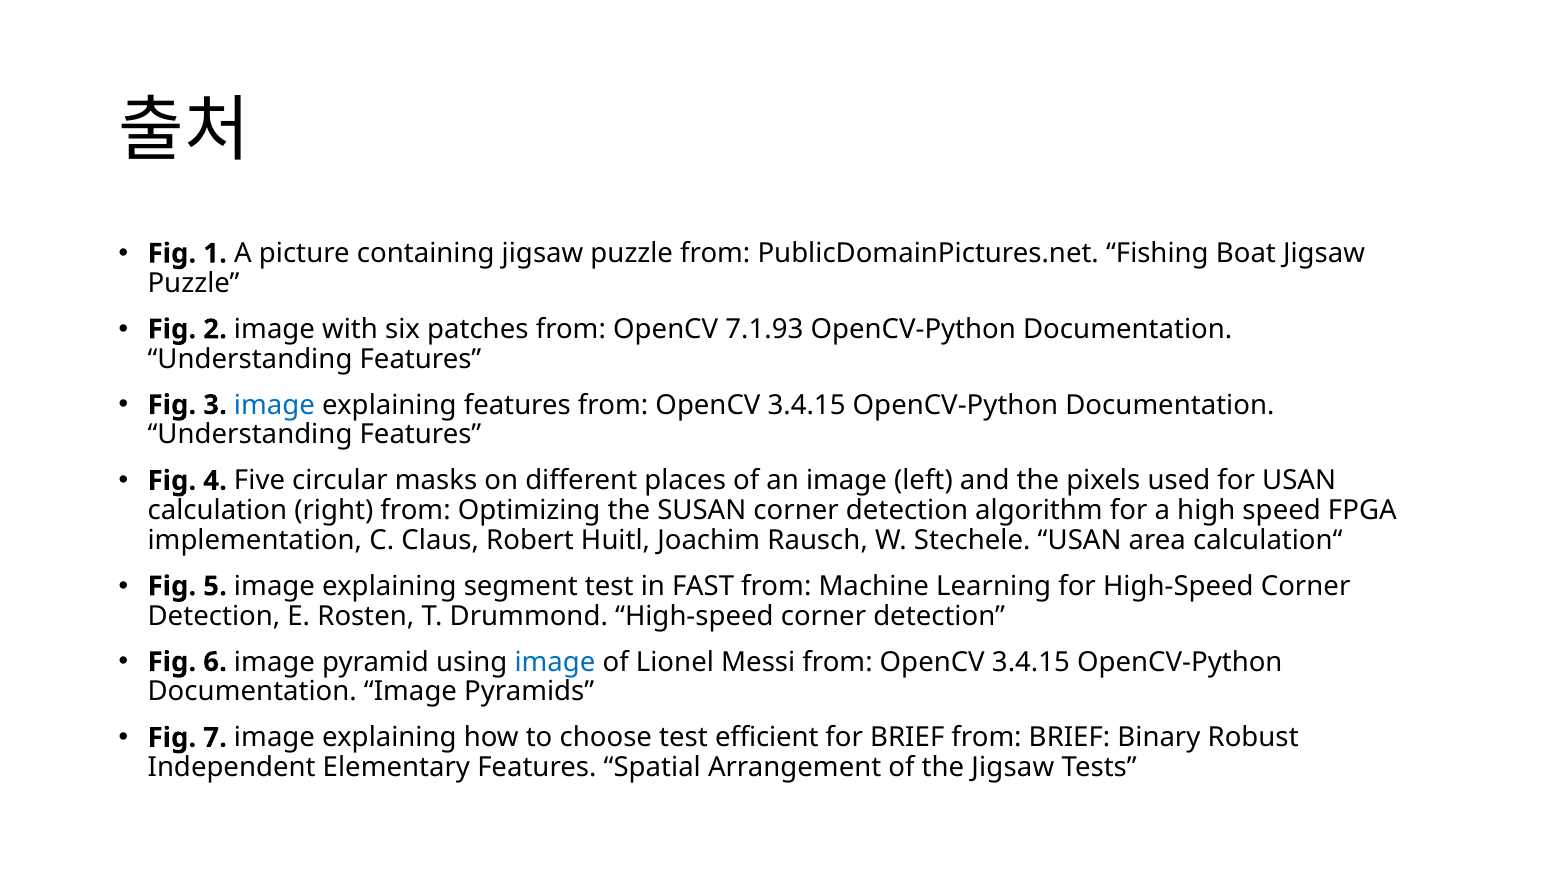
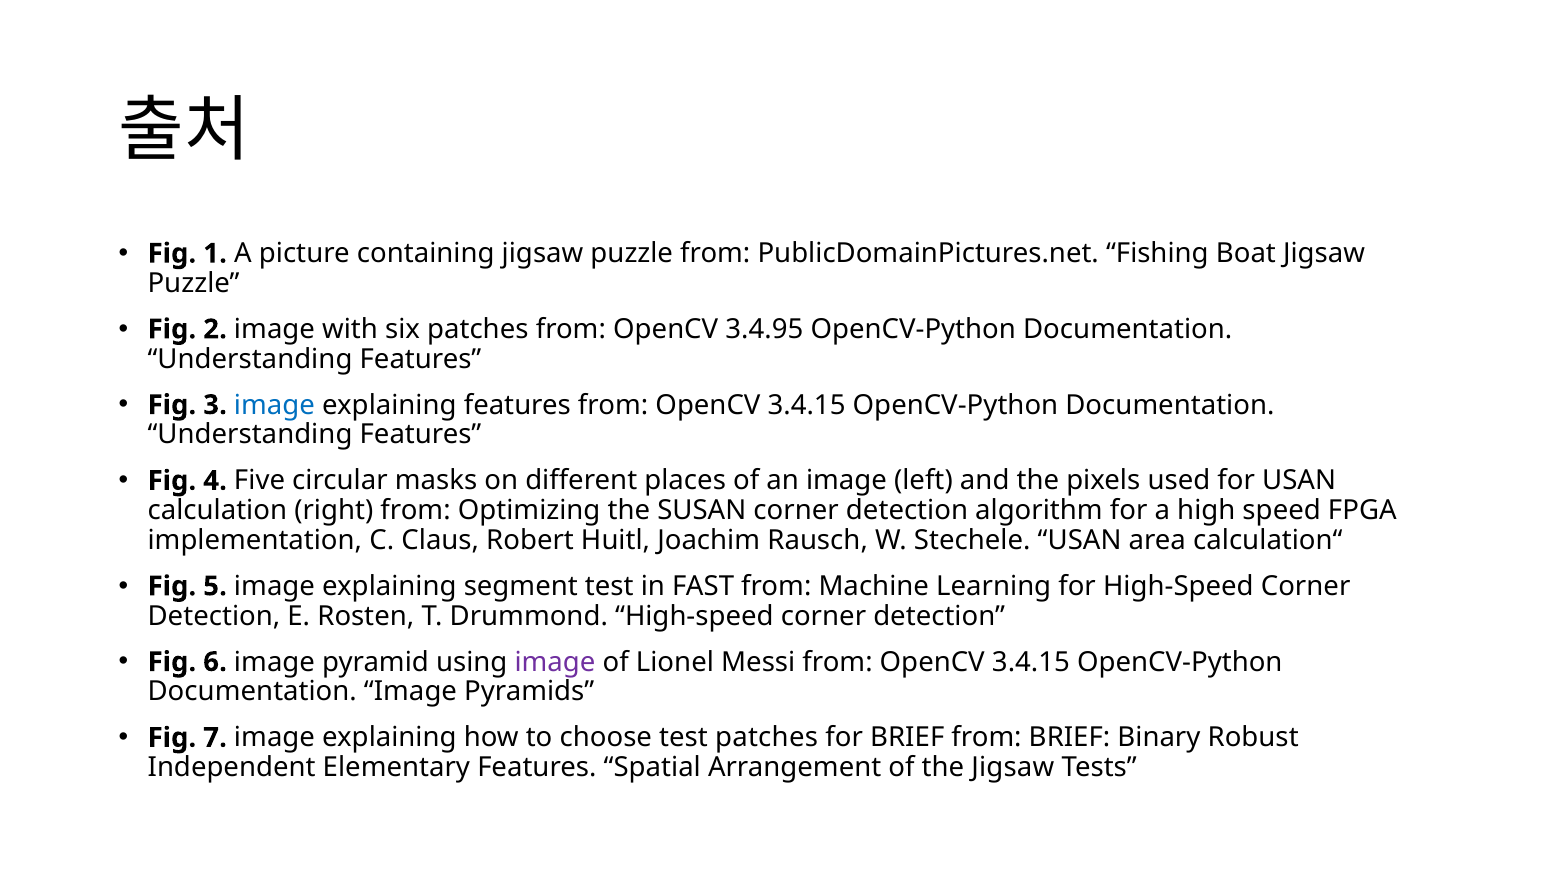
7.1.93: 7.1.93 -> 3.4.95 (764, 329)
image colour: blue -> purple (555, 662)
test efficient: efficient -> patches (767, 737)
